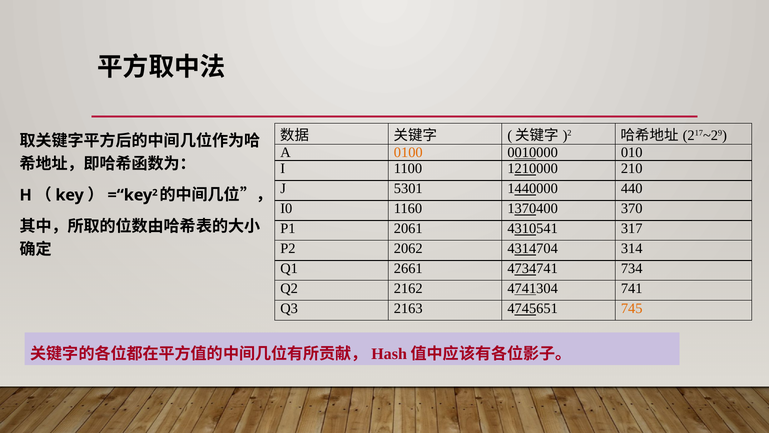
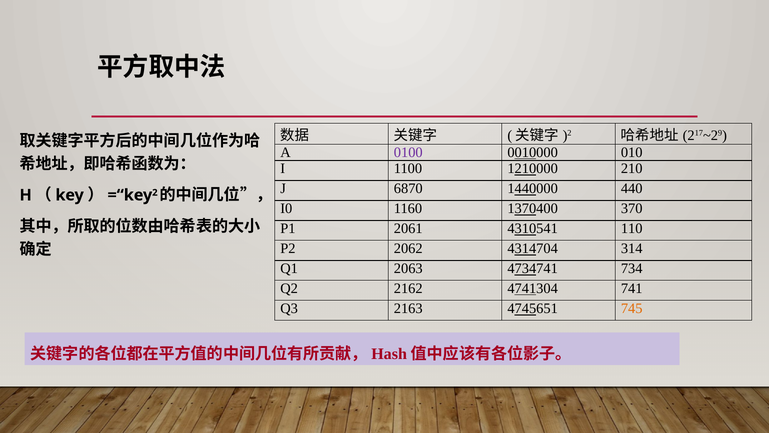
0100 colour: orange -> purple (408, 152)
5301: 5301 -> 6870 (408, 188)
317: 317 -> 110 (632, 228)
2661: 2661 -> 2063 (408, 268)
